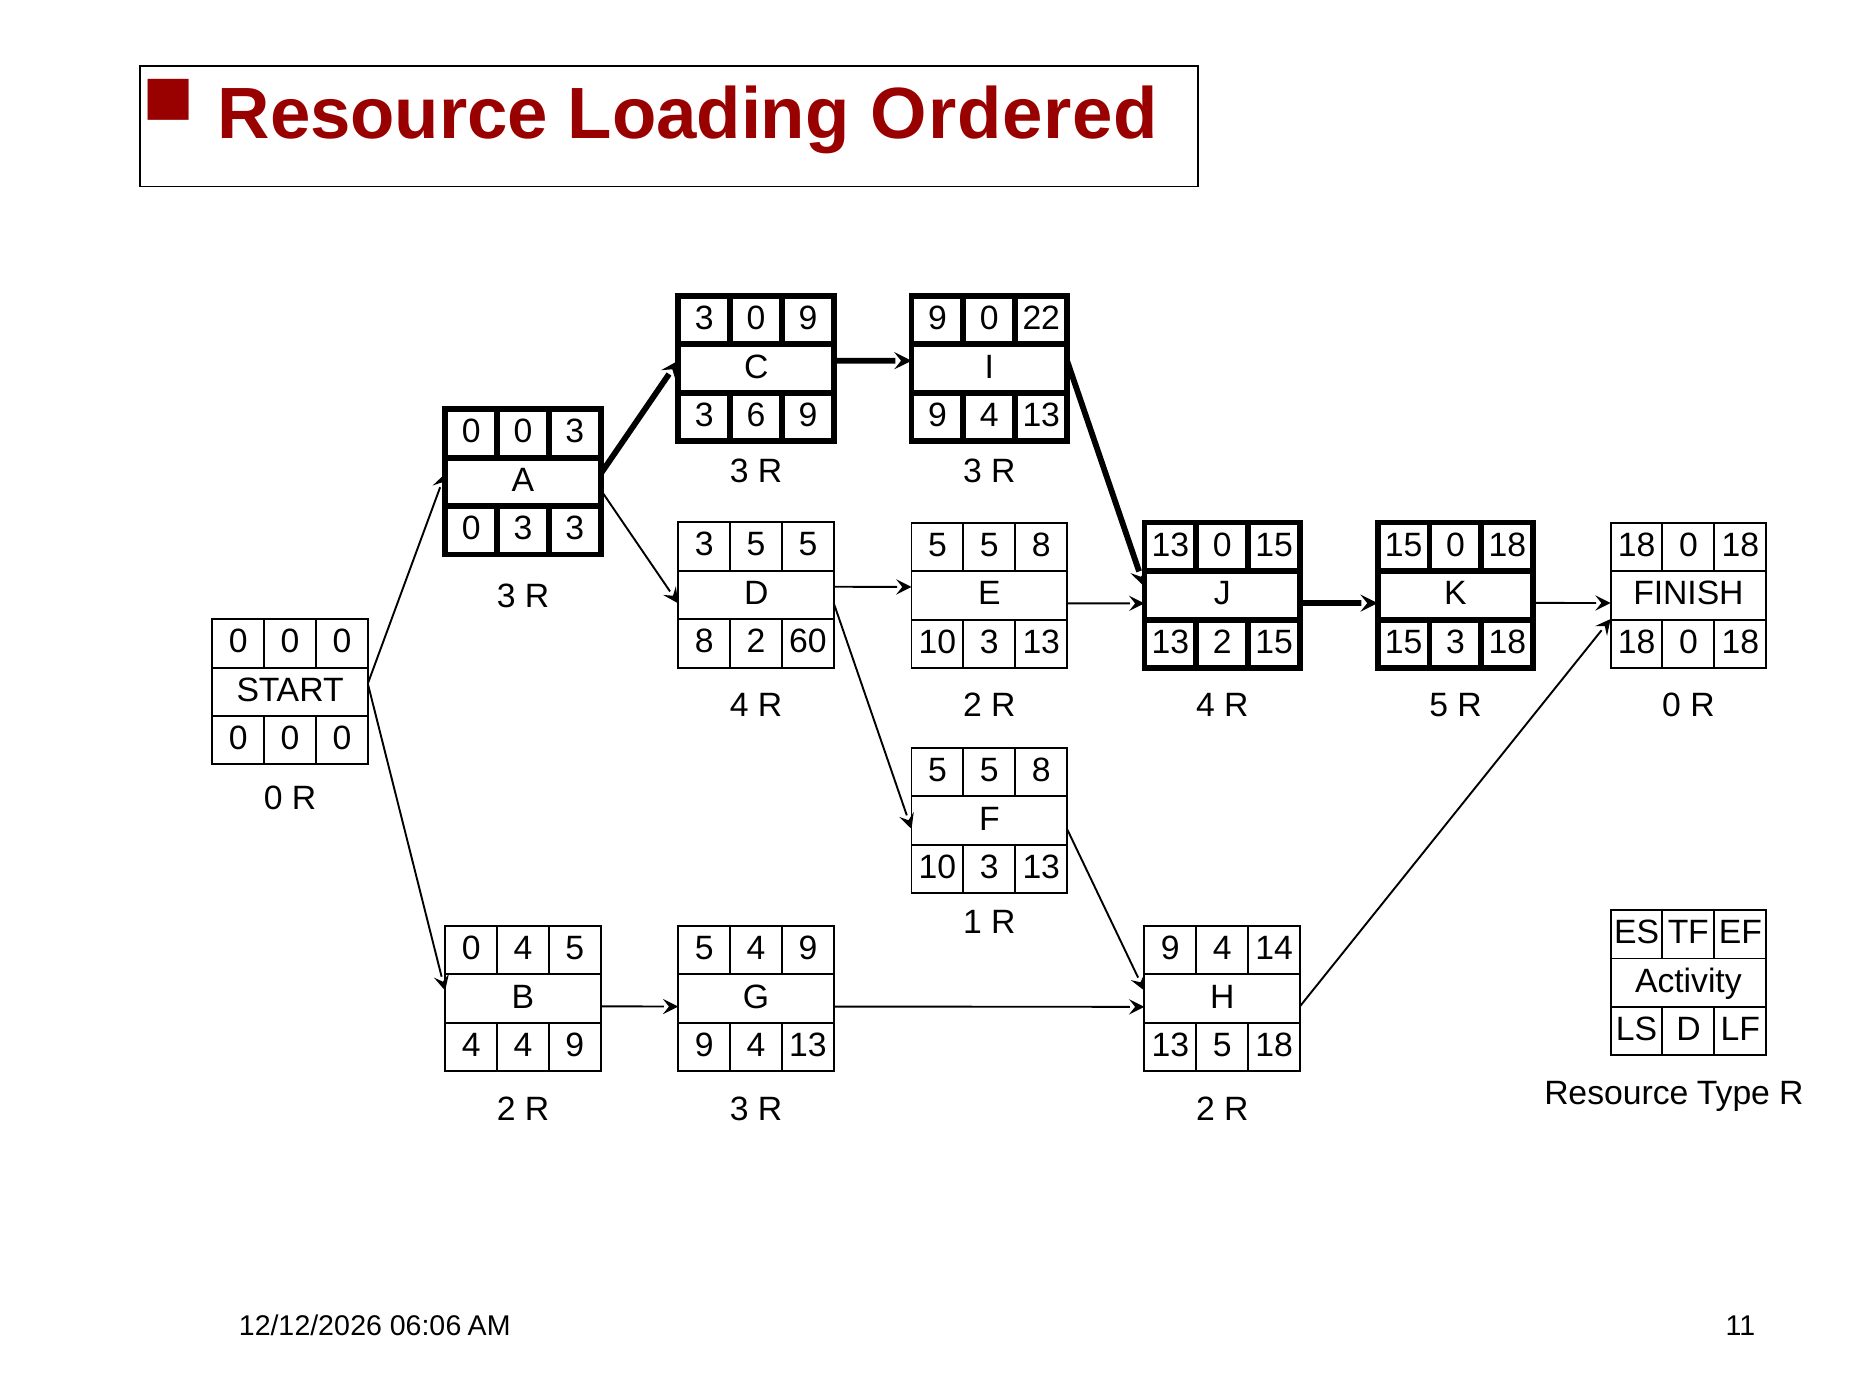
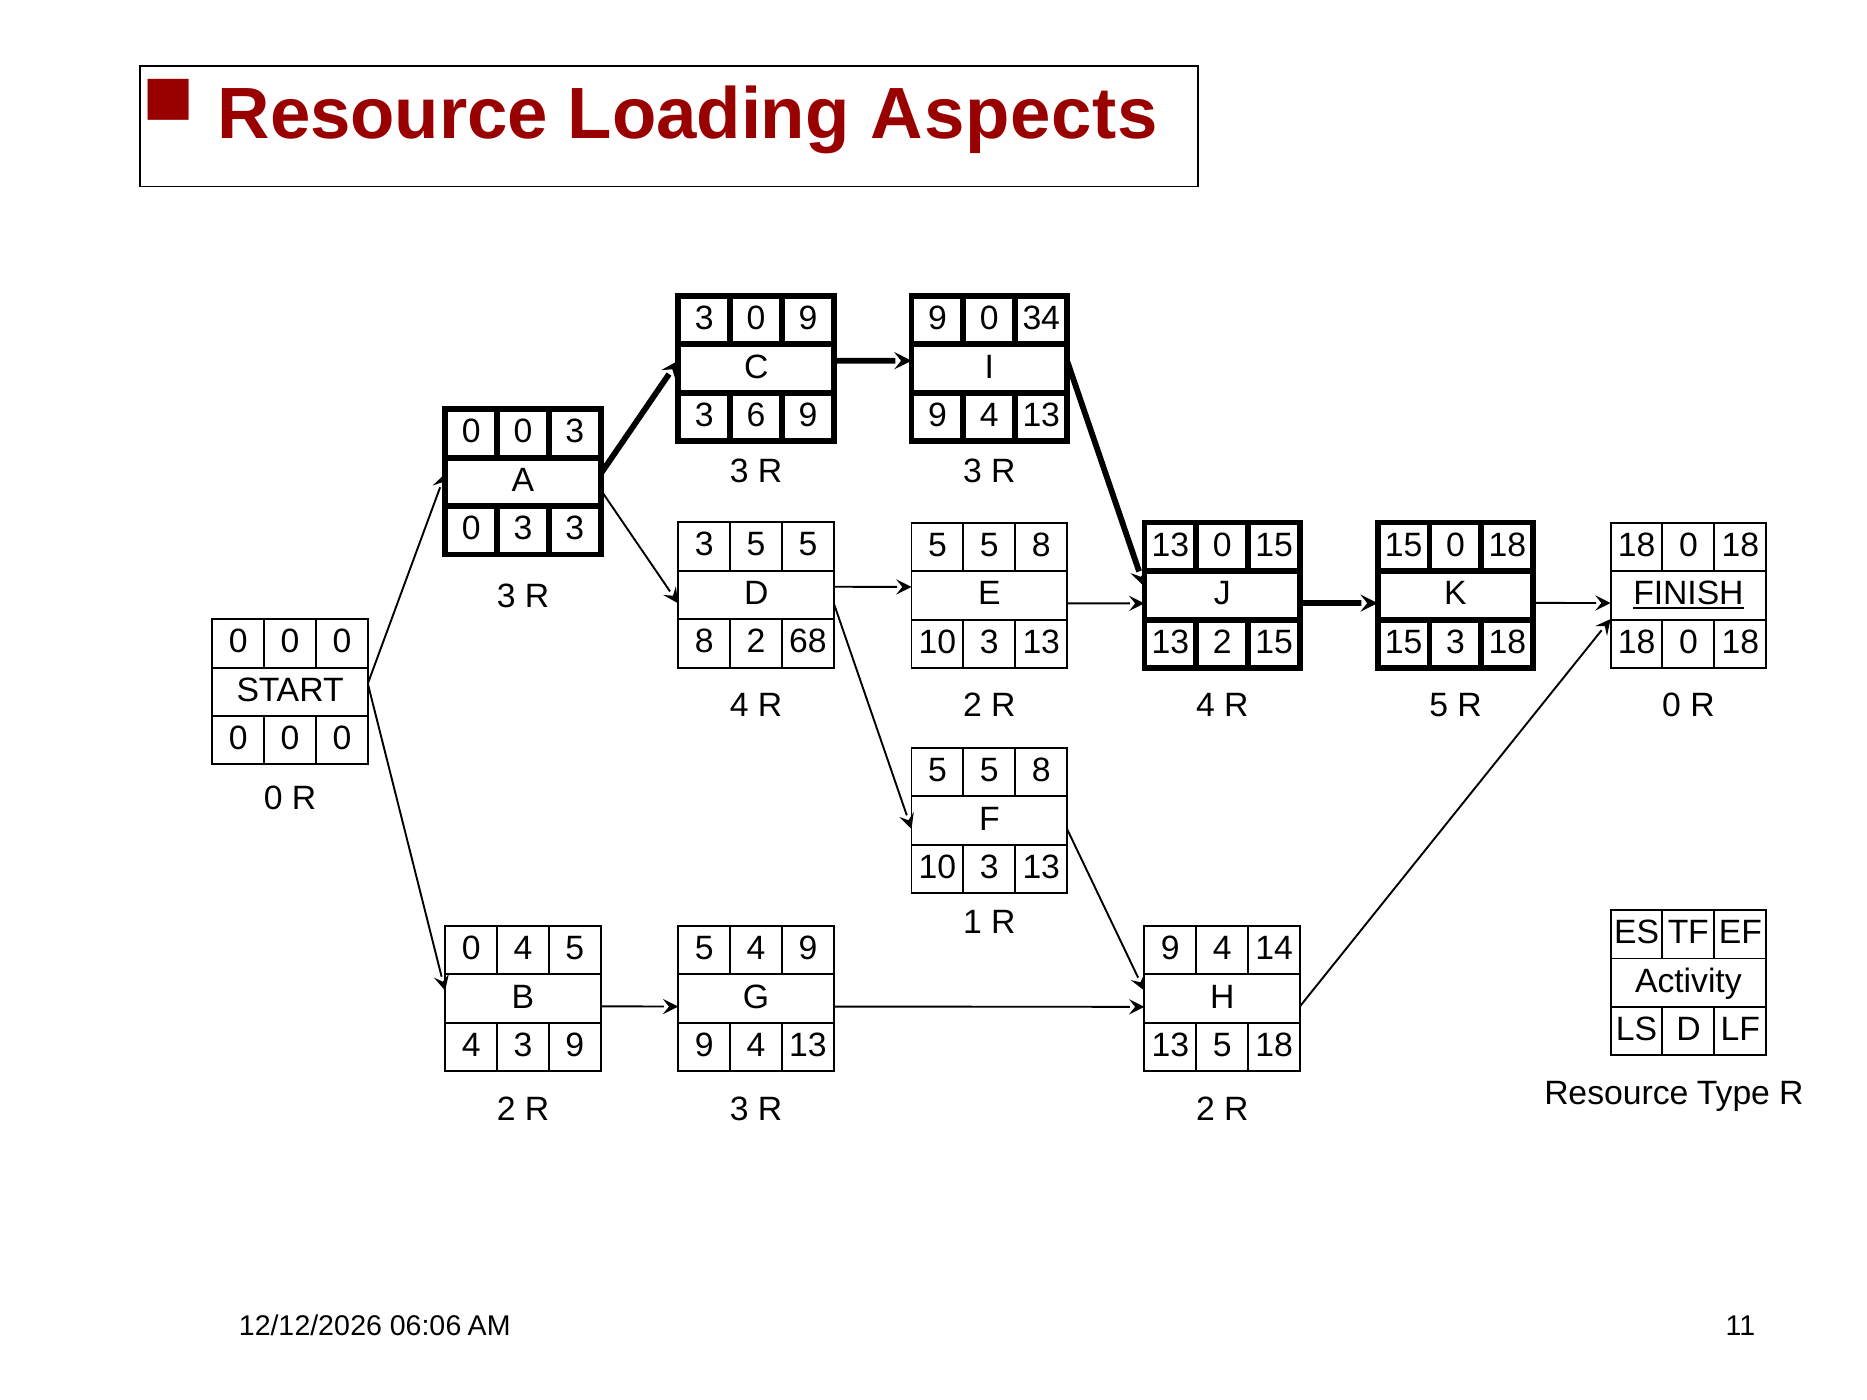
Ordered: Ordered -> Aspects (1014, 115)
22: 22 -> 34 (1041, 318)
FINISH underline: none -> present (1688, 594)
60: 60 -> 68 (808, 642)
4 4: 4 -> 3 (523, 1045)
